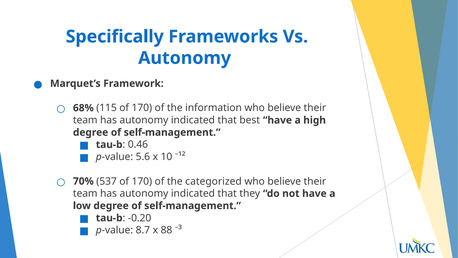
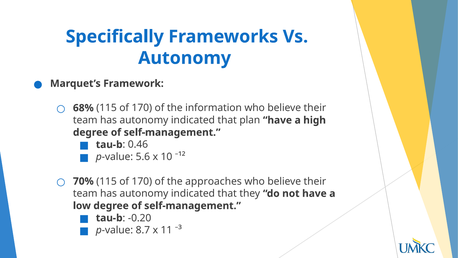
best: best -> plan (250, 120)
70% 537: 537 -> 115 (107, 181)
categorized: categorized -> approaches (213, 181)
88: 88 -> 11 (166, 230)
